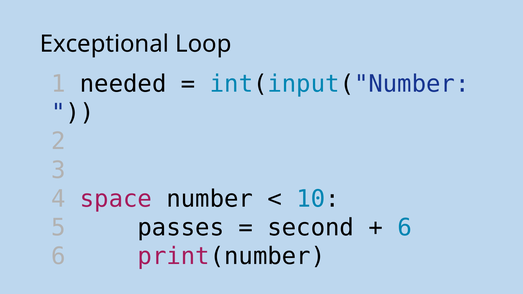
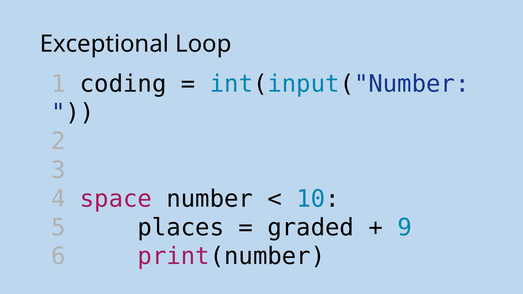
needed: needed -> coding (123, 84)
passes: passes -> places (181, 228)
second: second -> graded (311, 228)
6: 6 -> 9 (405, 228)
